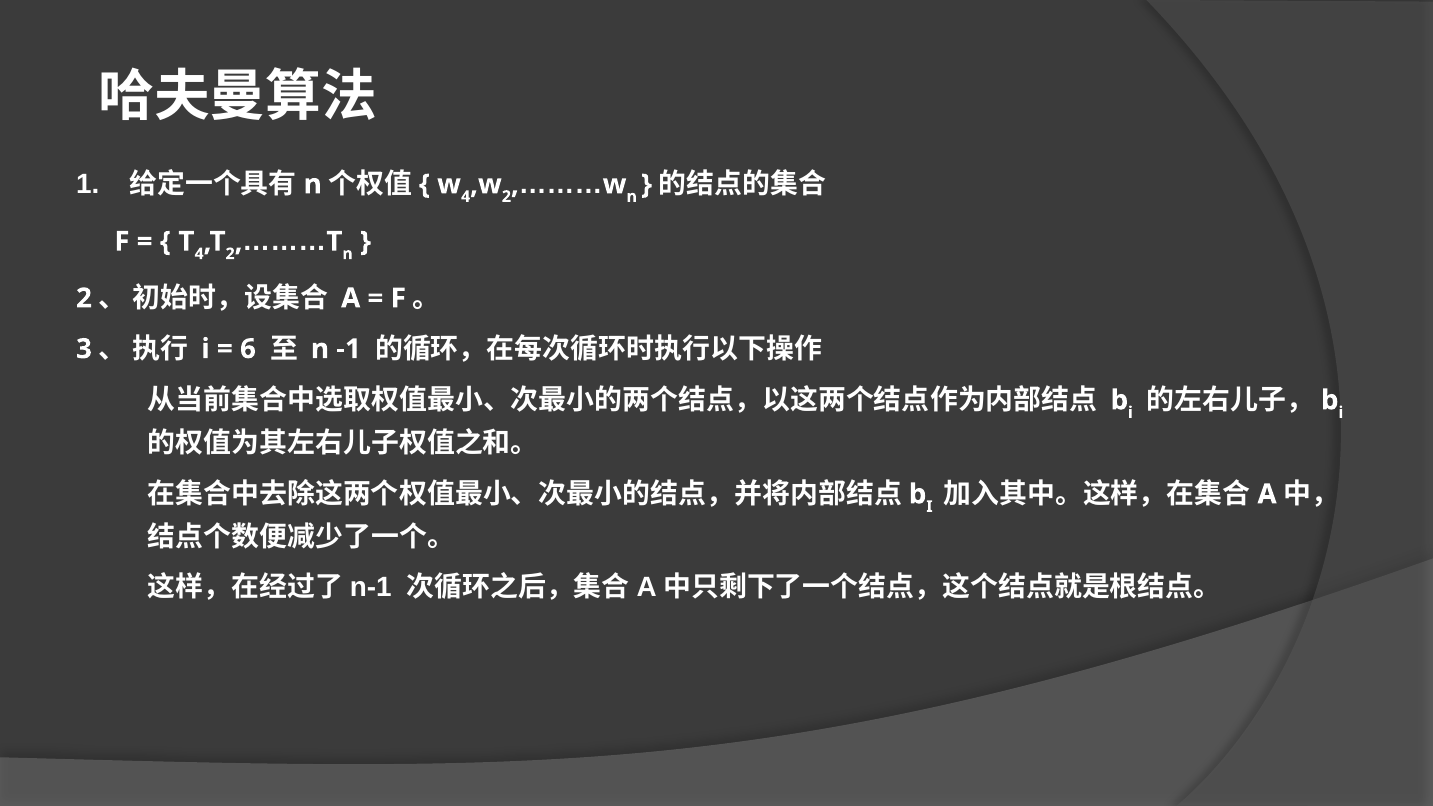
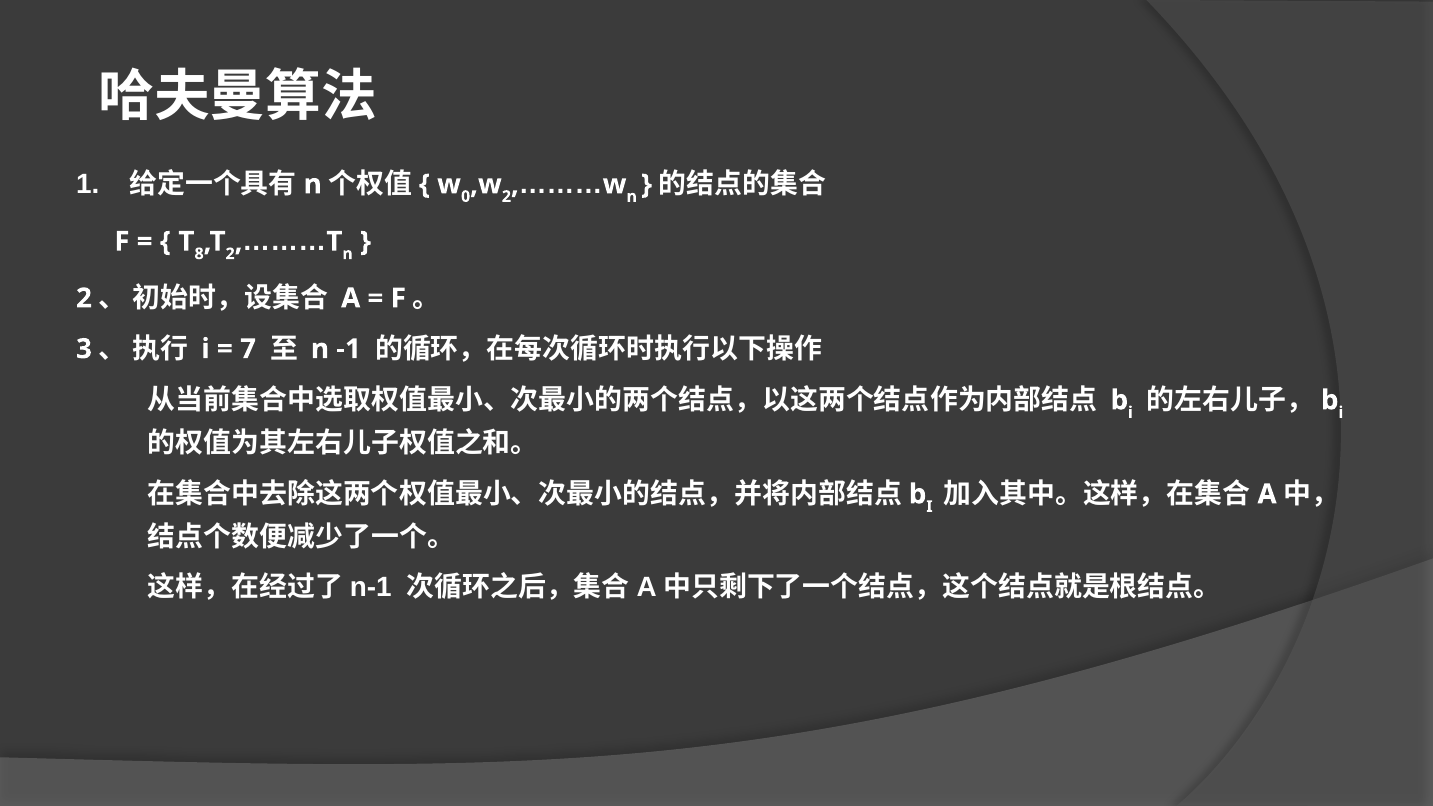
4: 4 -> 0 (466, 197)
4: 4 -> 8 (199, 254)
6: 6 -> 7 (248, 349)
